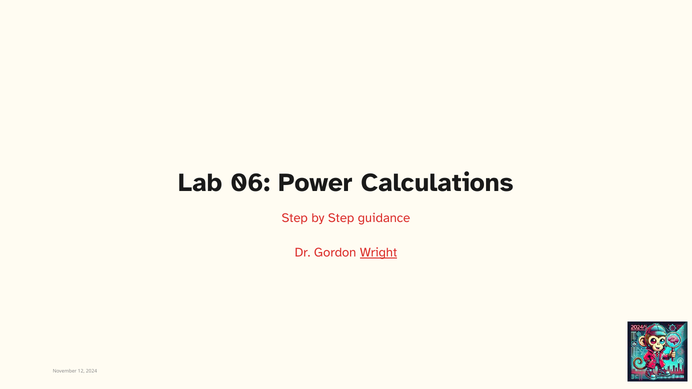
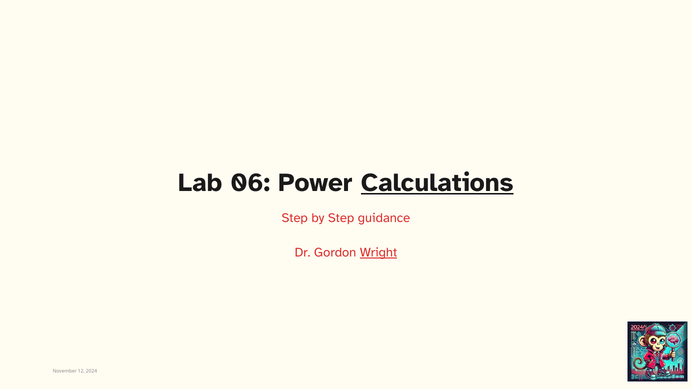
Calculations underline: none -> present (437, 183)
